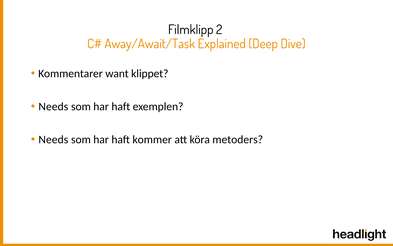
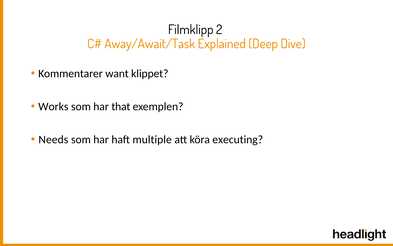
Needs: Needs -> Works (53, 106)
haft: haft -> that (121, 106)
kommer: kommer -> multiple (152, 139)
metoders: metoders -> executing (238, 139)
